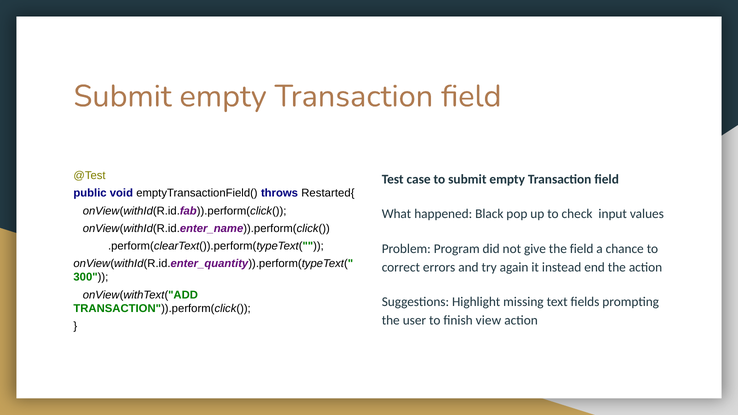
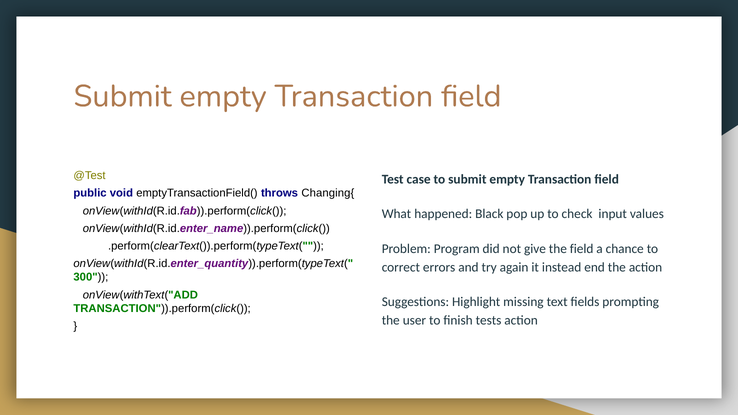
Restarted{: Restarted{ -> Changing{ (328, 193)
view: view -> tests (489, 320)
